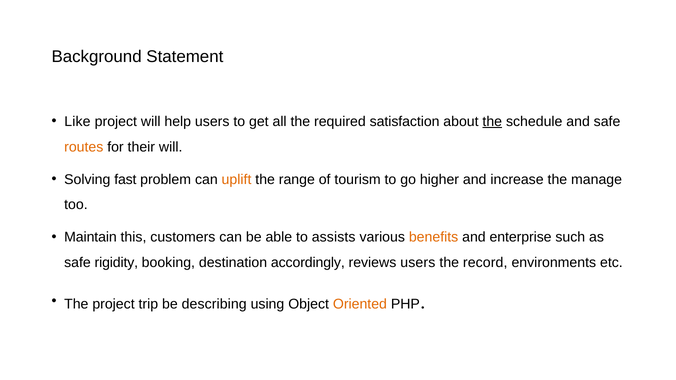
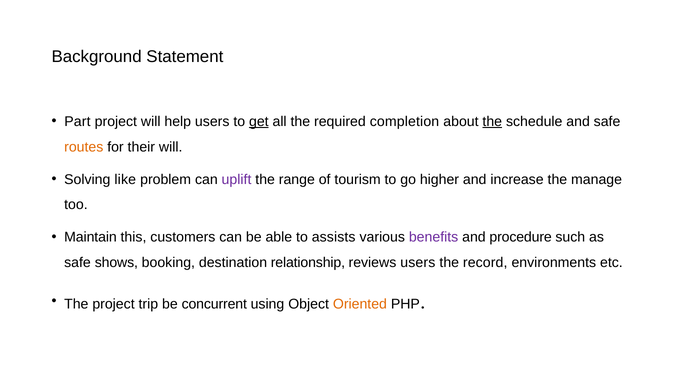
Like: Like -> Part (77, 122)
get underline: none -> present (259, 122)
satisfaction: satisfaction -> completion (405, 122)
fast: fast -> like (125, 180)
uplift colour: orange -> purple (237, 180)
benefits colour: orange -> purple (434, 237)
enterprise: enterprise -> procedure (521, 237)
rigidity: rigidity -> shows (116, 263)
accordingly: accordingly -> relationship (308, 263)
describing: describing -> concurrent (214, 304)
